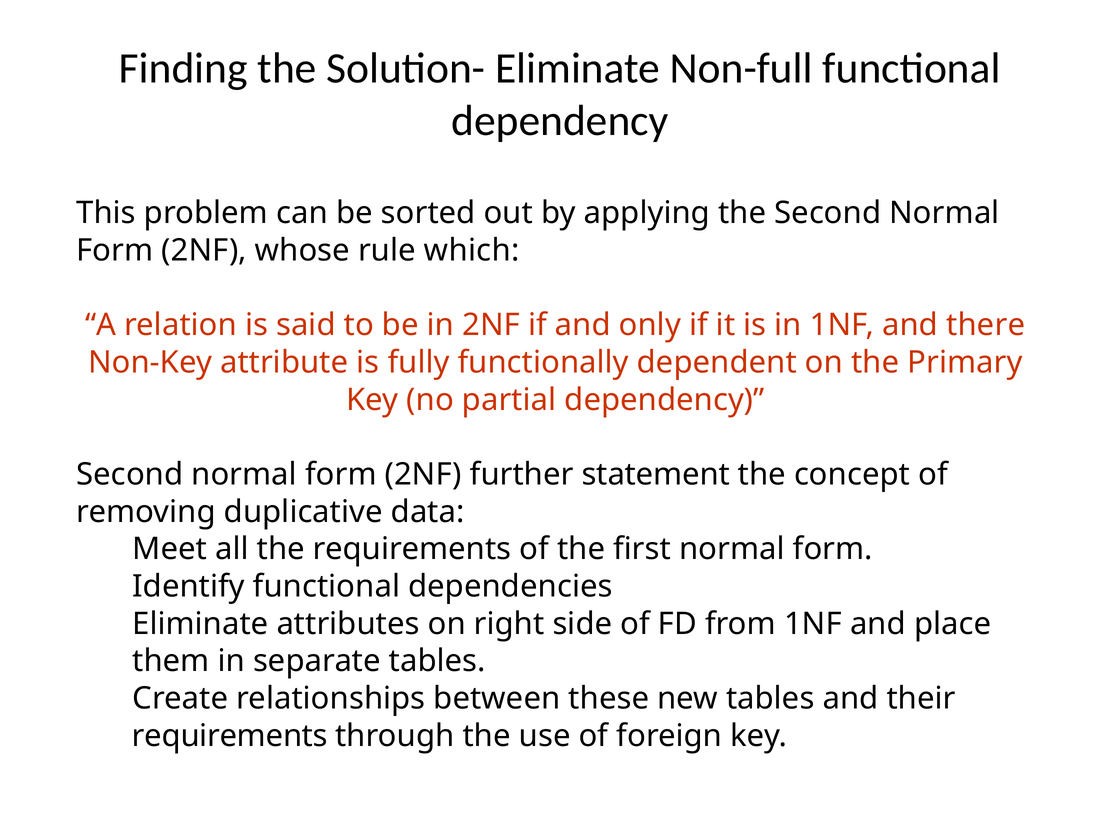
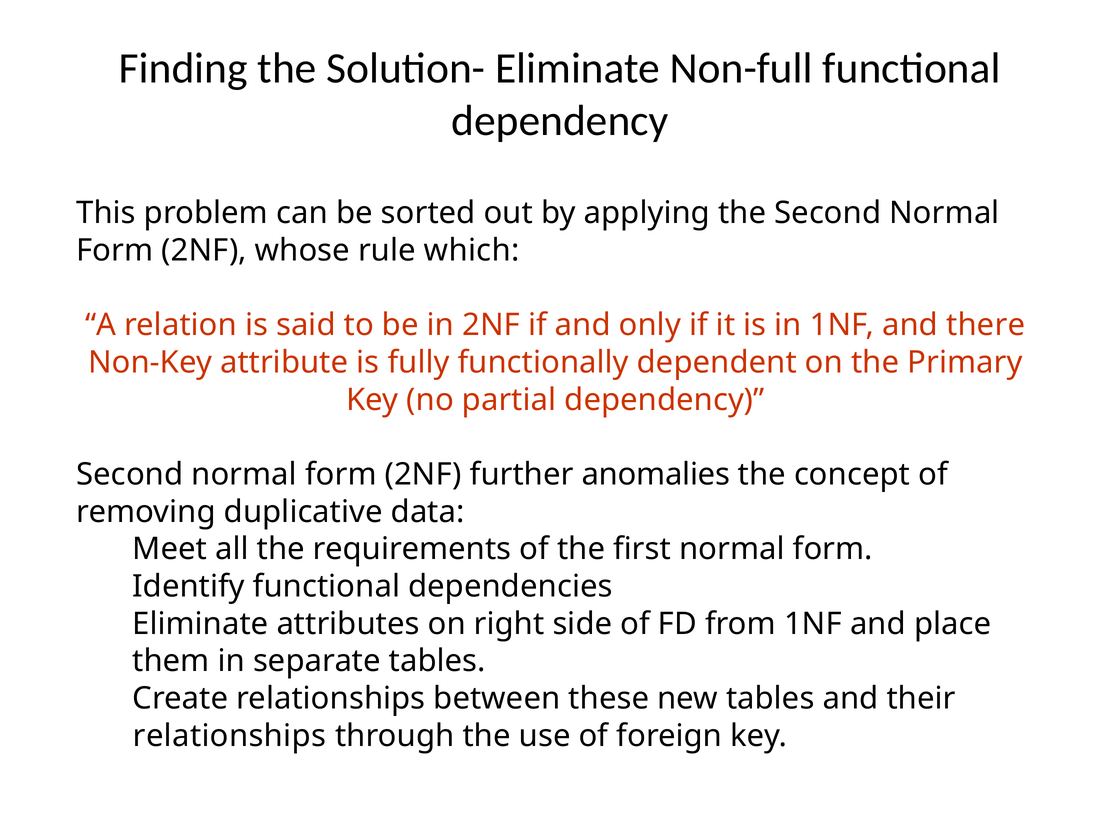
statement: statement -> anomalies (656, 474)
requirements: requirements -> relationships (230, 736)
